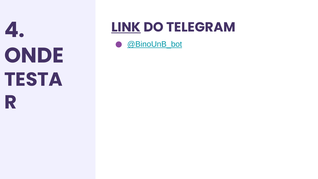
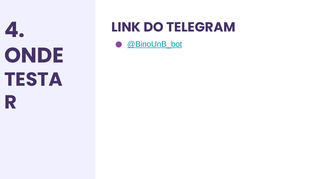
LINK underline: present -> none (126, 27)
